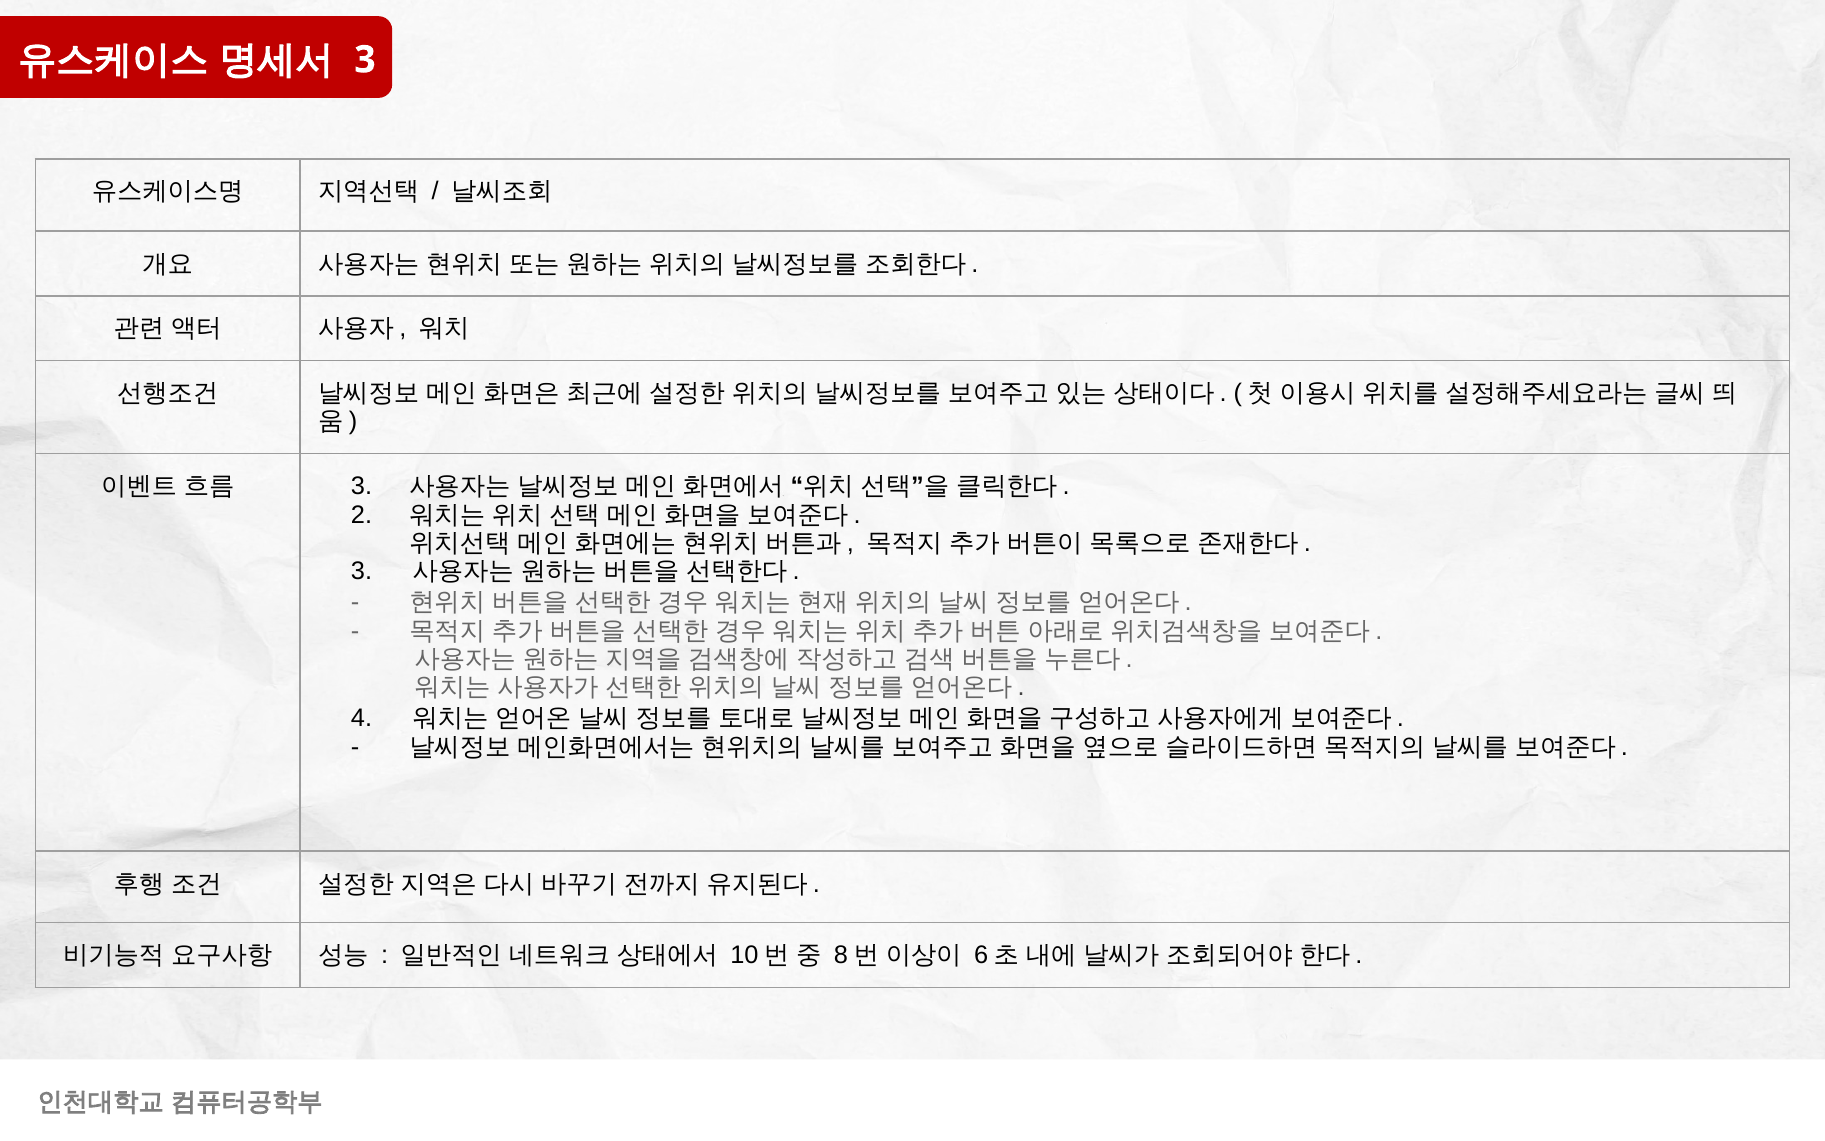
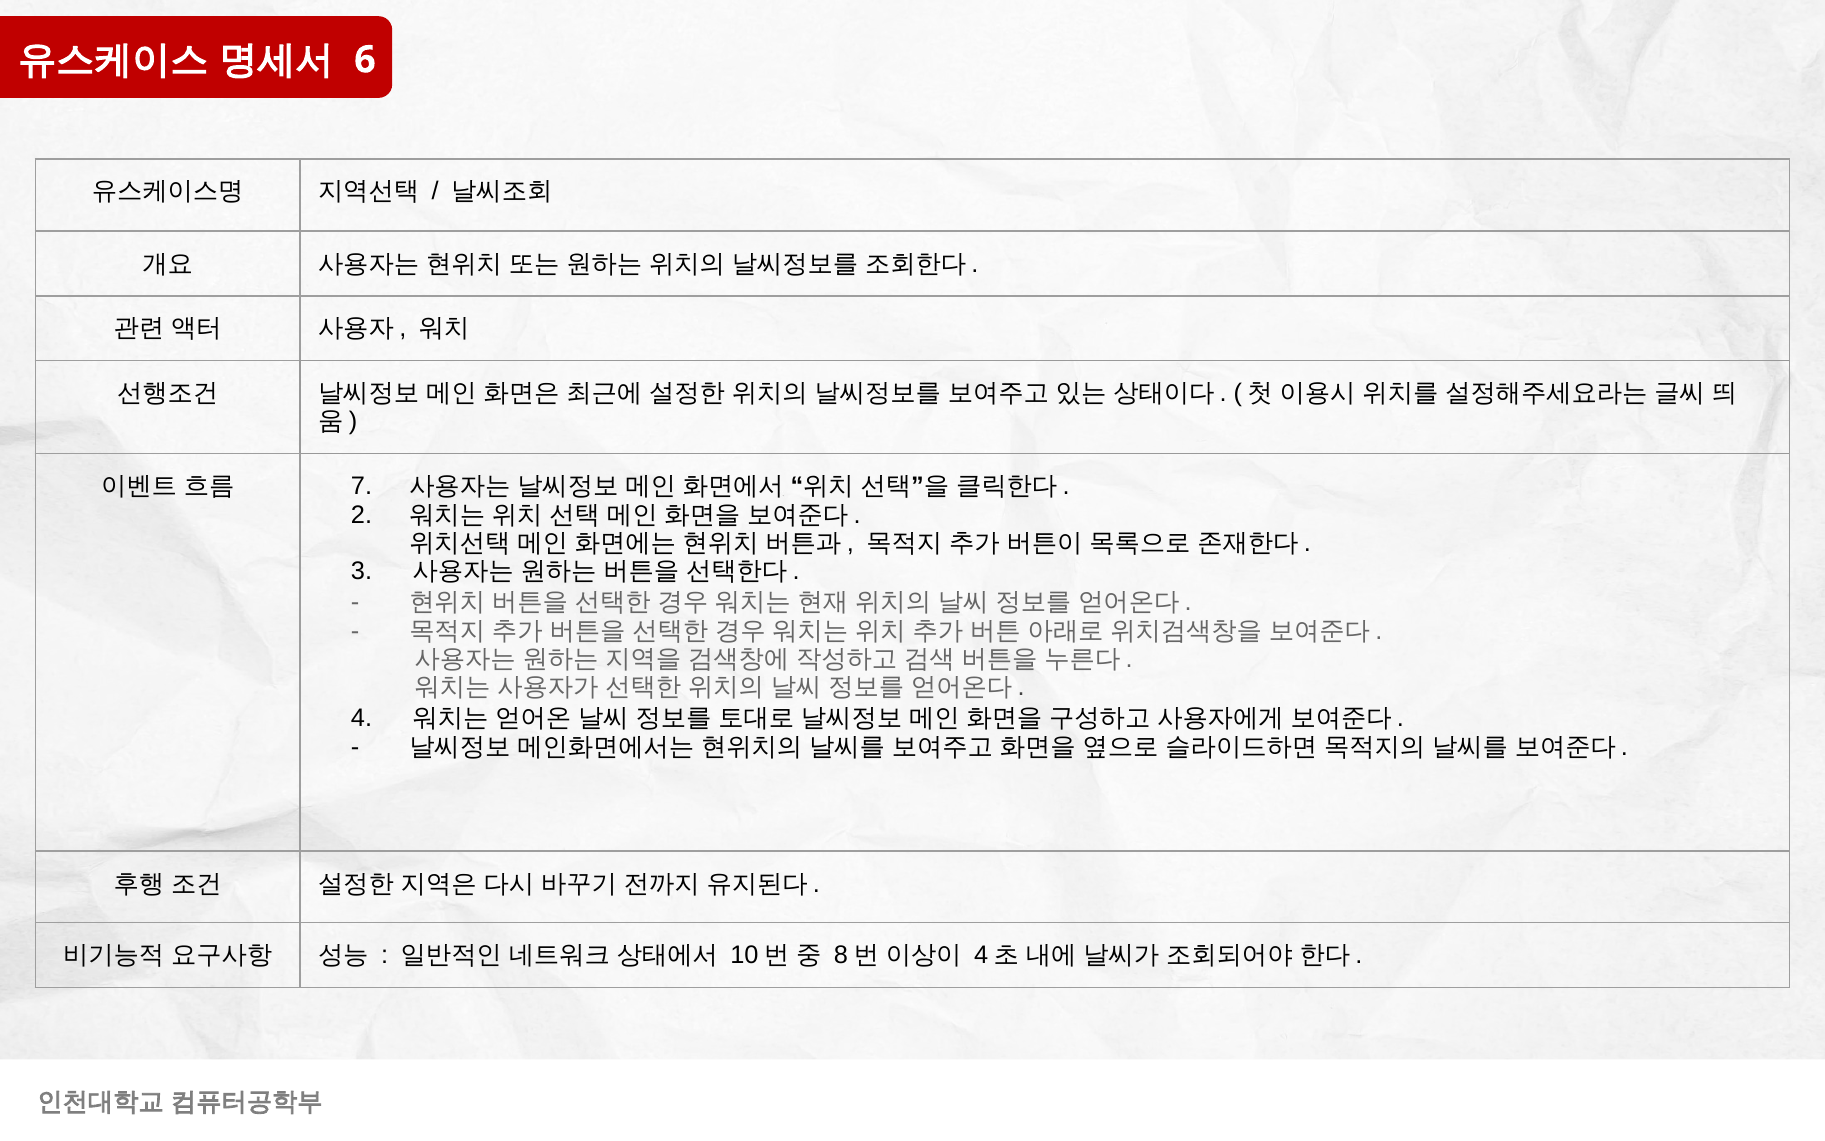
3: 3 -> 6 (365, 60)
3: 3 -> 7 (362, 486)
6: 6 -> 4 (981, 955)
